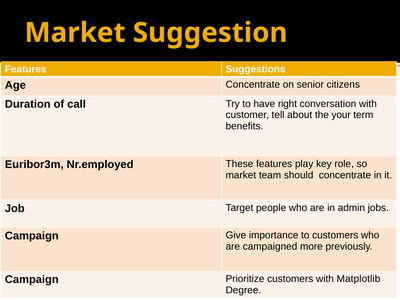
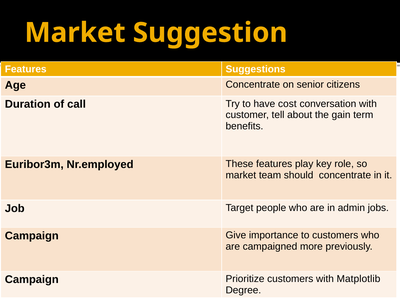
right: right -> cost (287, 104)
your: your -> gain (341, 115)
